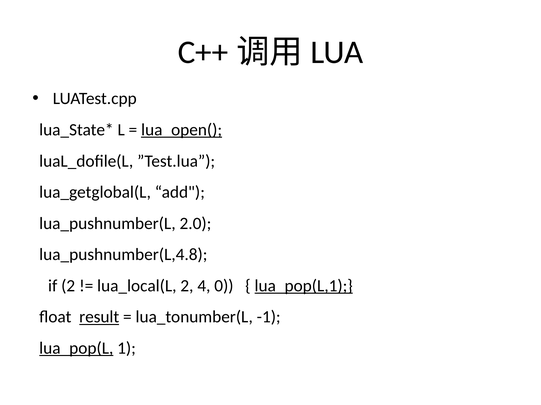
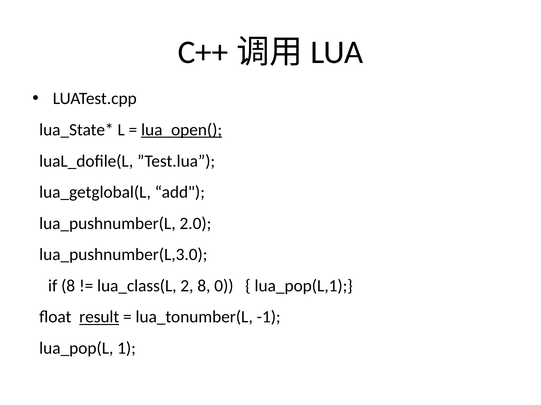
lua_pushnumber(L,4.8: lua_pushnumber(L,4.8 -> lua_pushnumber(L,3.0 (123, 255)
if 2: 2 -> 8 (68, 286)
lua_local(L: lua_local(L -> lua_class(L (137, 286)
2 4: 4 -> 8 (204, 286)
lua_pop(L,1 underline: present -> none (304, 286)
lua_pop(L underline: present -> none (76, 349)
